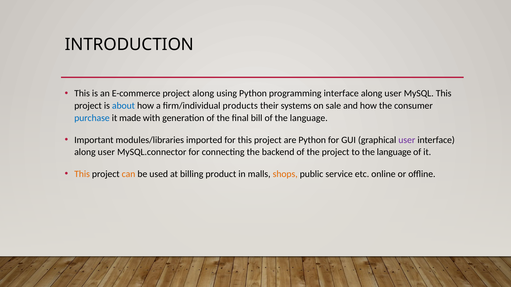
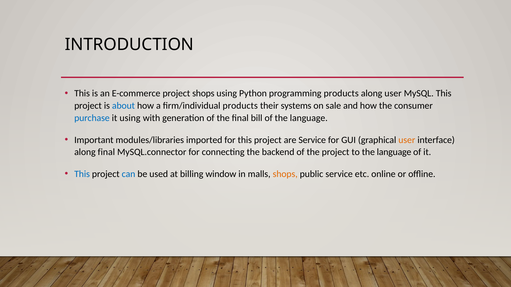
project along: along -> shops (203, 94)
programming interface: interface -> products (341, 94)
it made: made -> using (130, 118)
are Python: Python -> Service (312, 140)
user colour: purple -> orange (407, 140)
user: user -> final (106, 152)
This colour: orange -> blue (82, 174)
can colour: orange -> blue (129, 174)
product: product -> window (221, 174)
